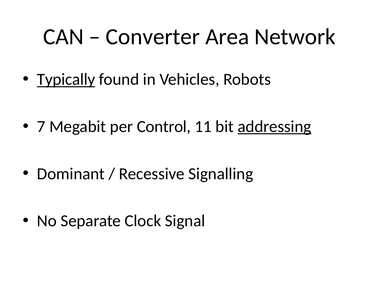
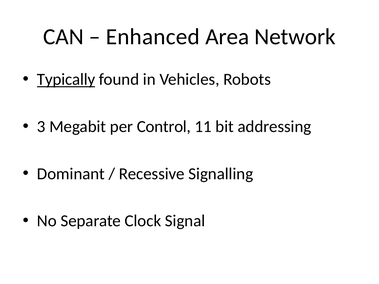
Converter: Converter -> Enhanced (153, 37)
7: 7 -> 3 (41, 127)
addressing underline: present -> none (274, 127)
